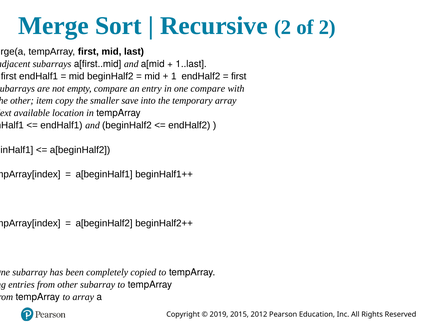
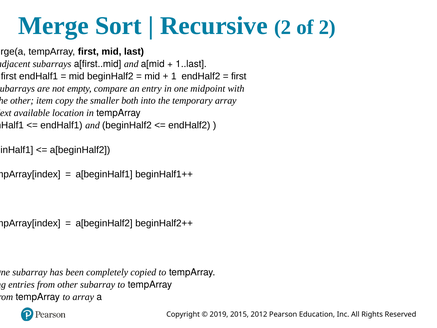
one compare: compare -> midpoint (208, 88)
smaller save: save -> both (130, 101)
